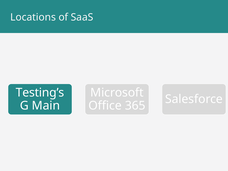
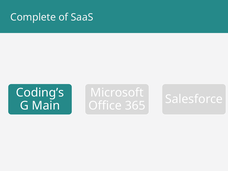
Locations: Locations -> Complete (33, 17)
Testing’s: Testing’s -> Coding’s (40, 93)
